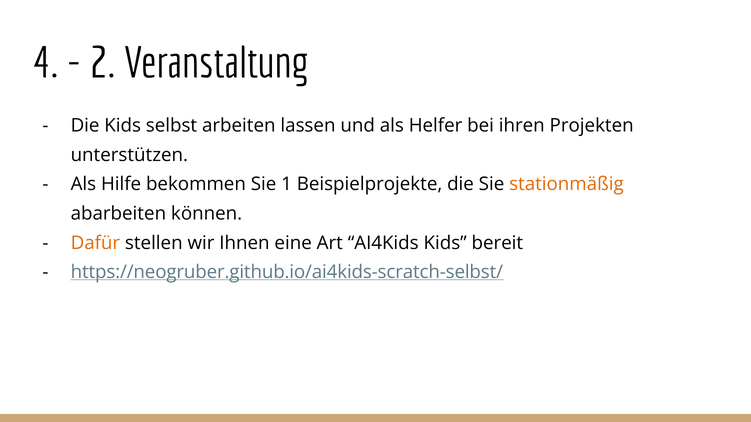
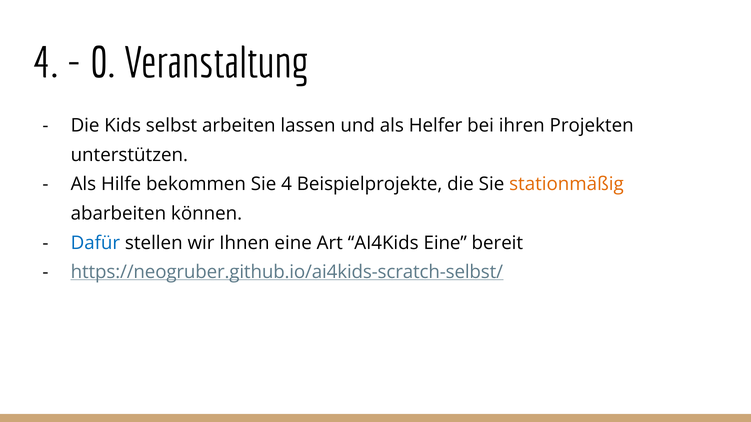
2: 2 -> 0 (103, 63)
Sie 1: 1 -> 4 (287, 184)
Dafür colour: orange -> blue (95, 243)
AI4Kids Kids: Kids -> Eine (445, 243)
